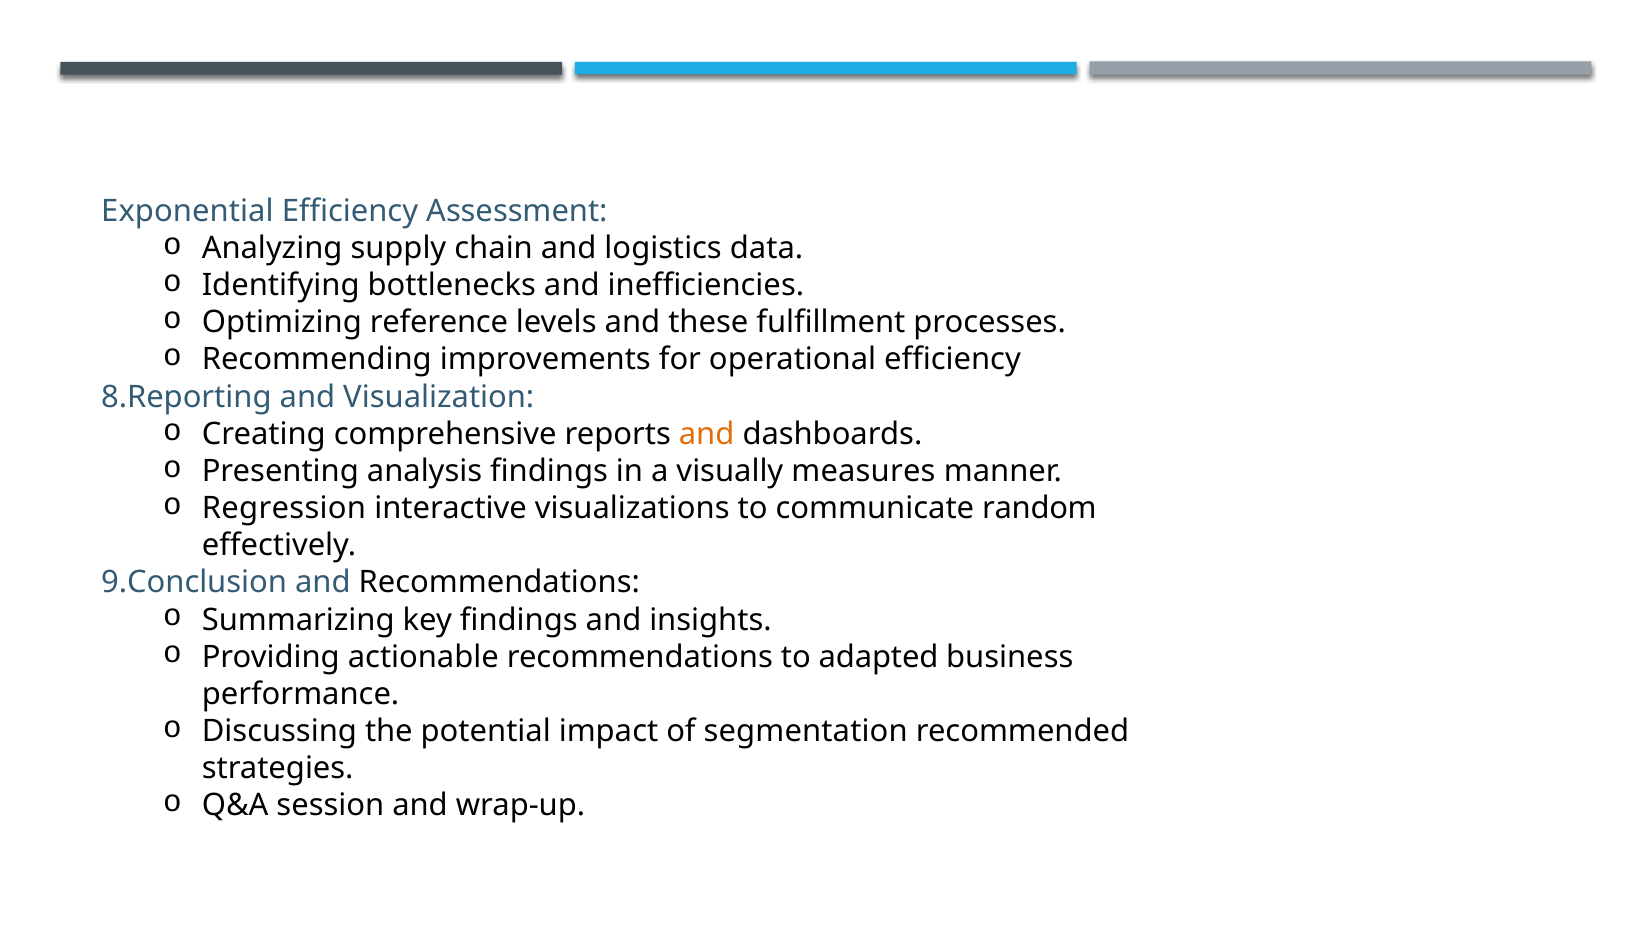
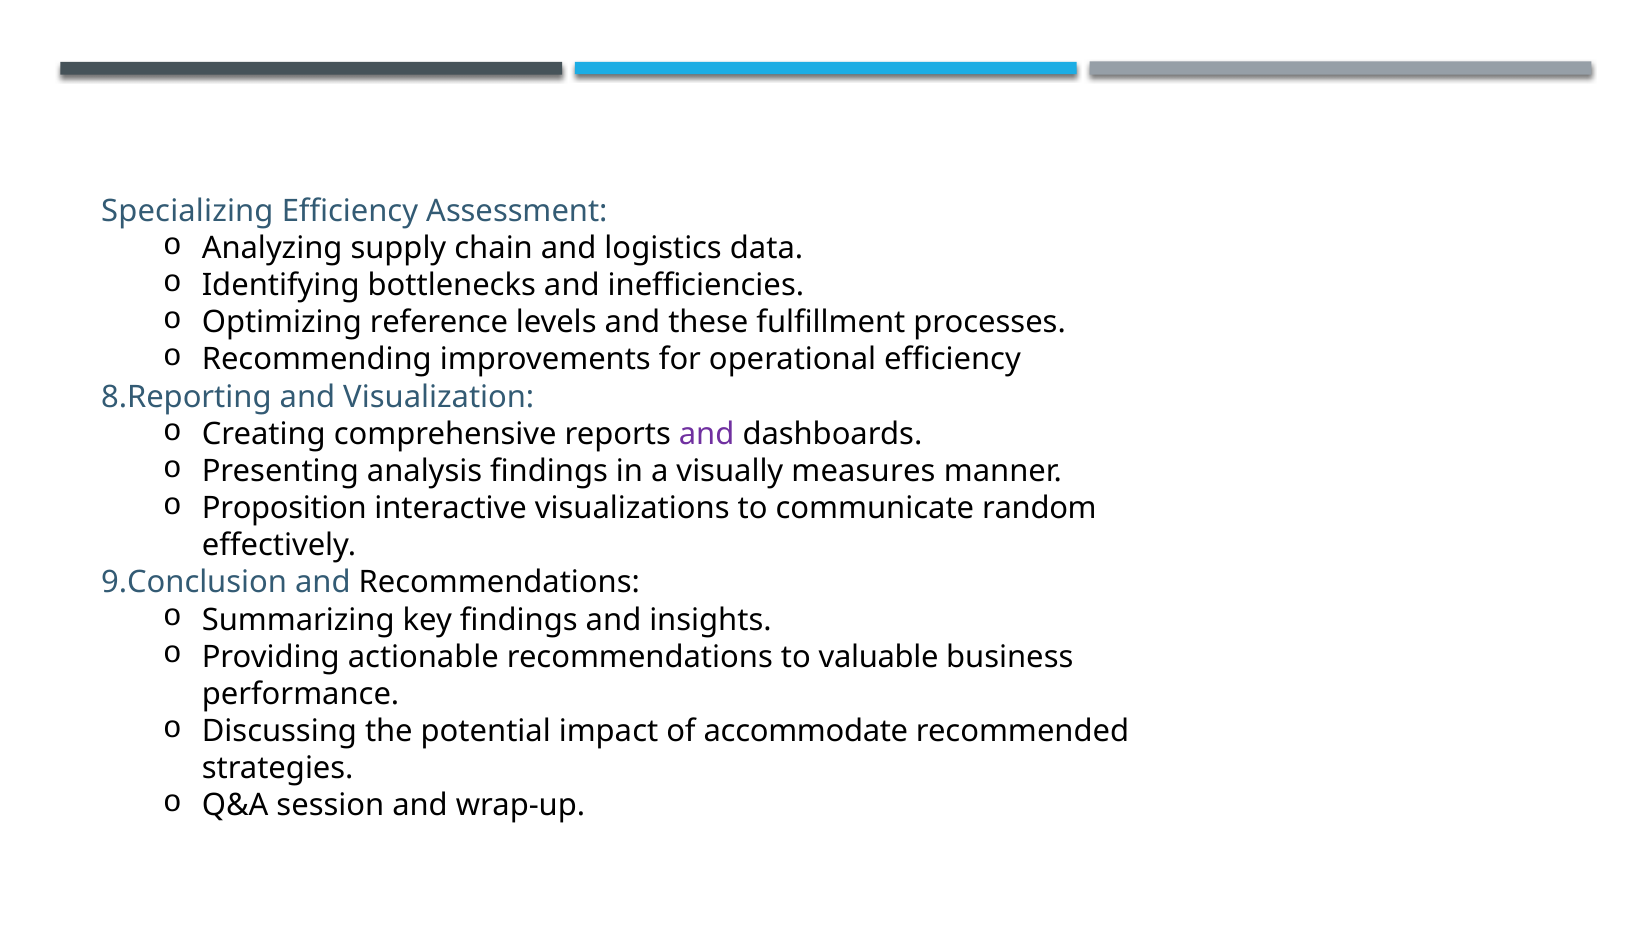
Exponential: Exponential -> Specializing (187, 211)
and colour: orange -> purple (707, 434)
Regression: Regression -> Proposition (284, 508)
adapted: adapted -> valuable (879, 657)
segmentation: segmentation -> accommodate (806, 731)
